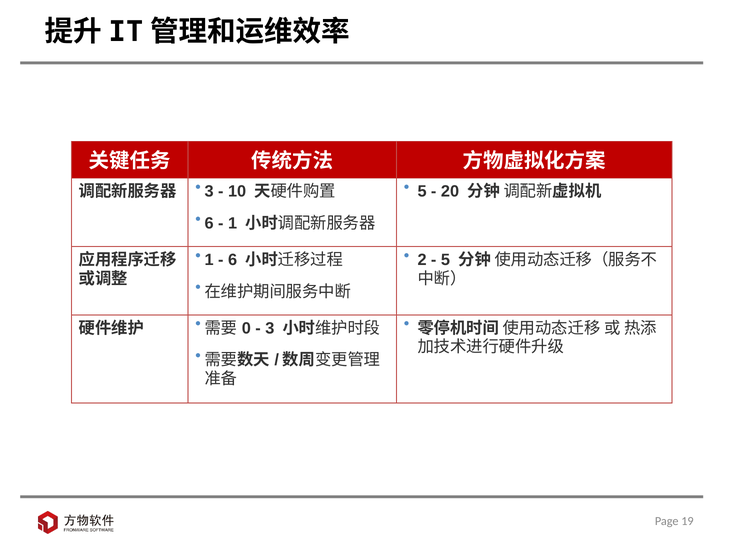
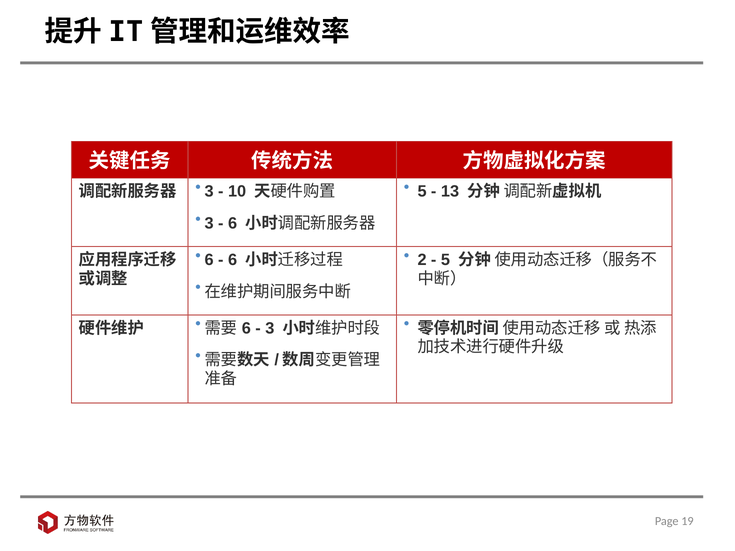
20: 20 -> 13 (450, 192)
6: 6 -> 3 (209, 224)
1: 1 -> 6 (233, 224)
1: 1 -> 6 (209, 260)
0: 0 -> 6 (246, 328)
